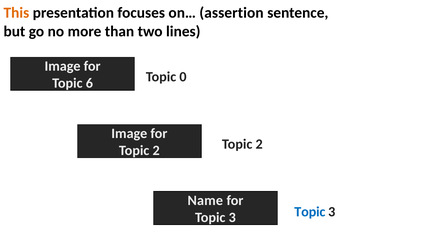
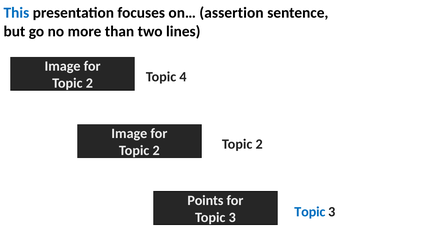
This colour: orange -> blue (16, 13)
0: 0 -> 4 (183, 77)
6: 6 -> 2 (89, 83)
Name: Name -> Points (205, 201)
